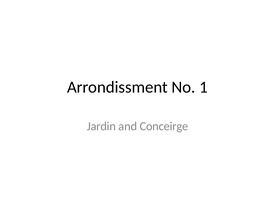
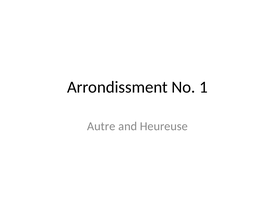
Jardin: Jardin -> Autre (101, 126)
Conceirge: Conceirge -> Heureuse (164, 126)
